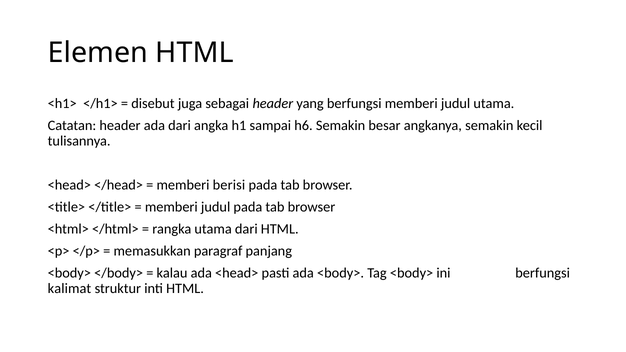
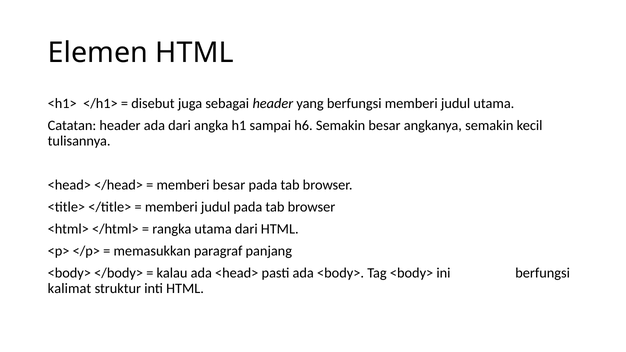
memberi berisi: berisi -> besar (229, 185)
